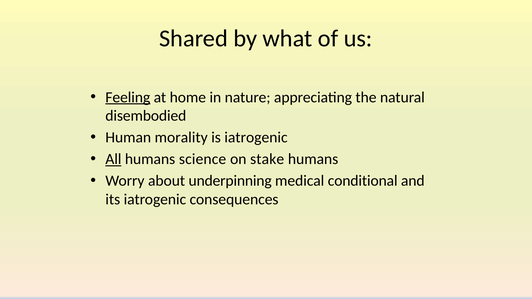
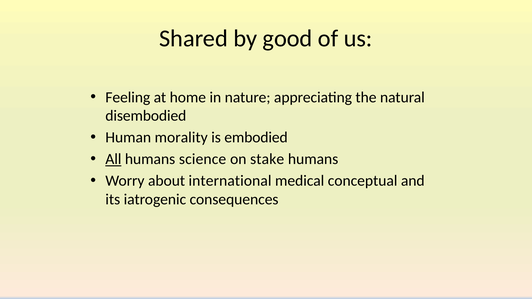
what: what -> good (288, 39)
Feeling underline: present -> none (128, 97)
is iatrogenic: iatrogenic -> embodied (256, 138)
underpinning: underpinning -> international (230, 181)
conditional: conditional -> conceptual (363, 181)
